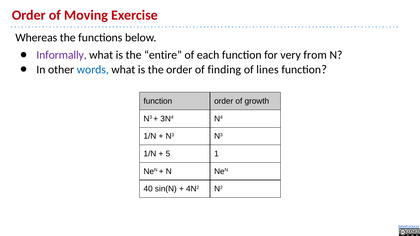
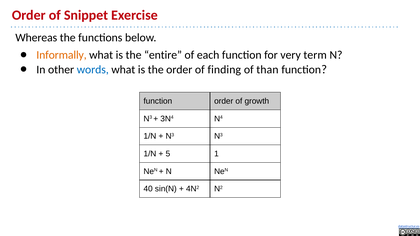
Moving: Moving -> Snippet (86, 15)
Informally colour: purple -> orange (62, 55)
from: from -> term (315, 55)
lines: lines -> than (267, 70)
